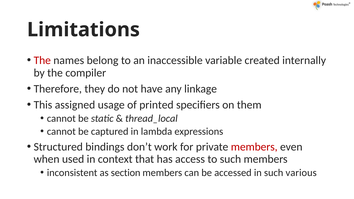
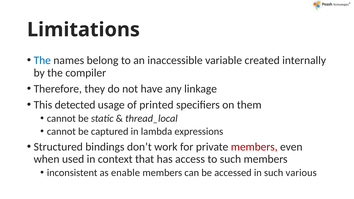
The colour: red -> blue (42, 60)
assigned: assigned -> detected (75, 105)
section: section -> enable (126, 173)
